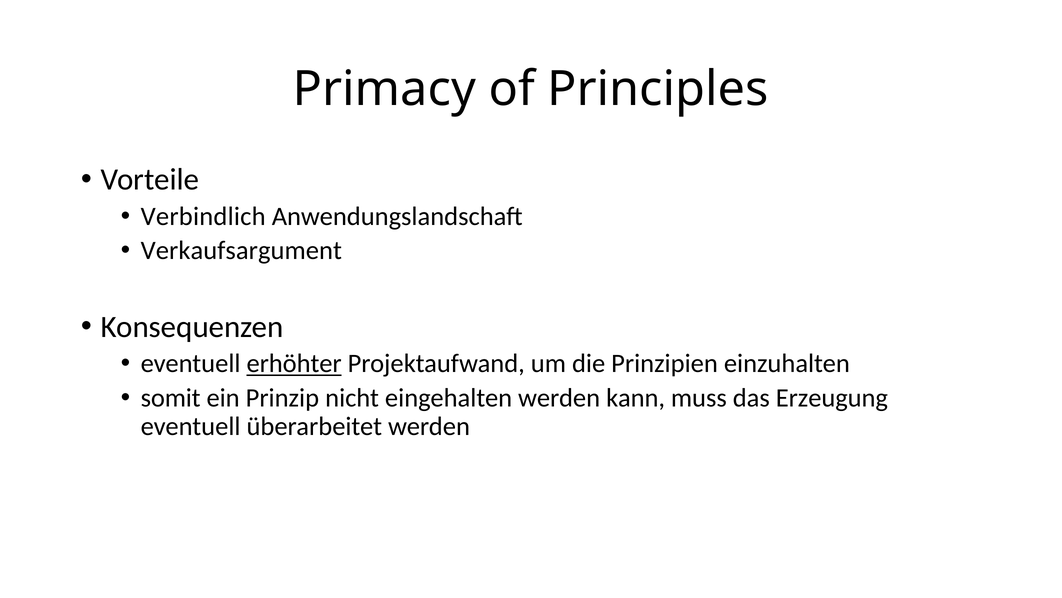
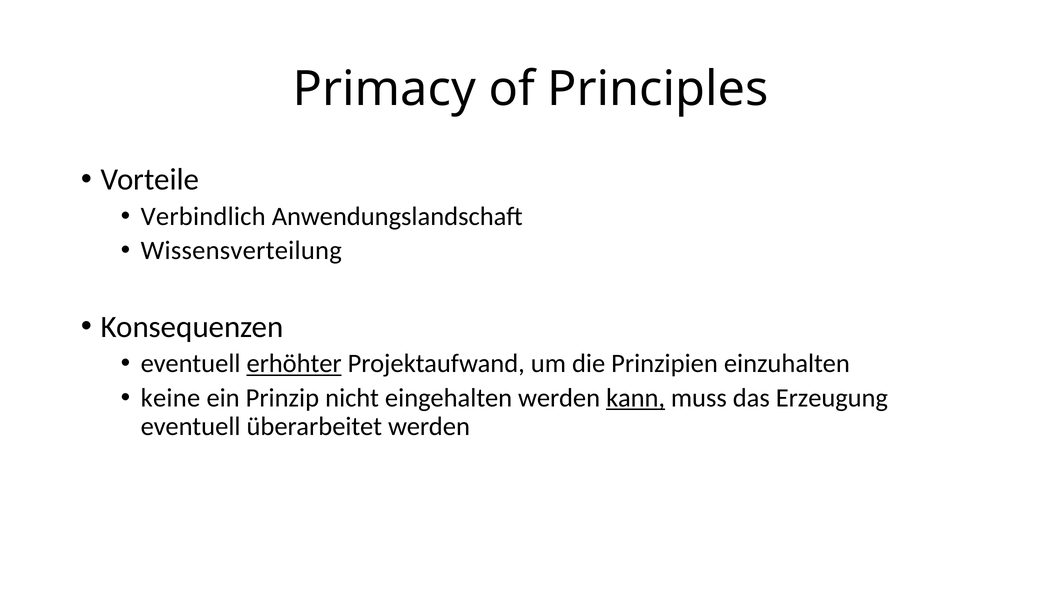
Verkaufsargument: Verkaufsargument -> Wissensverteilung (241, 250)
somit: somit -> keine (170, 397)
kann underline: none -> present (636, 397)
